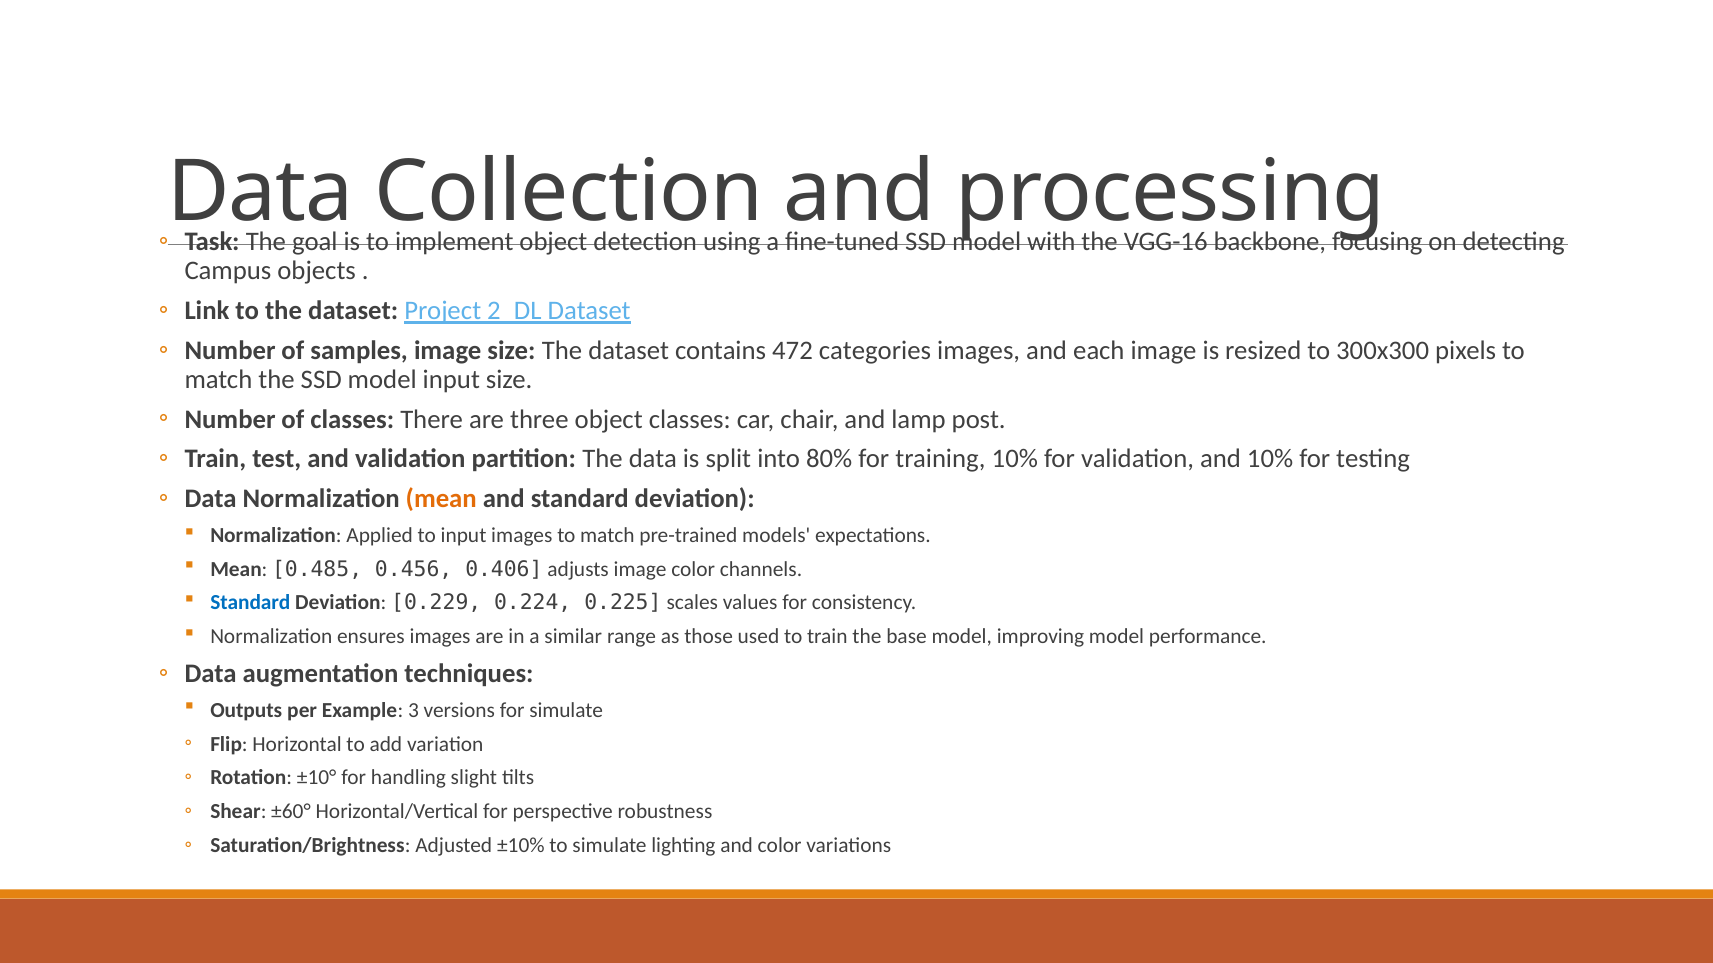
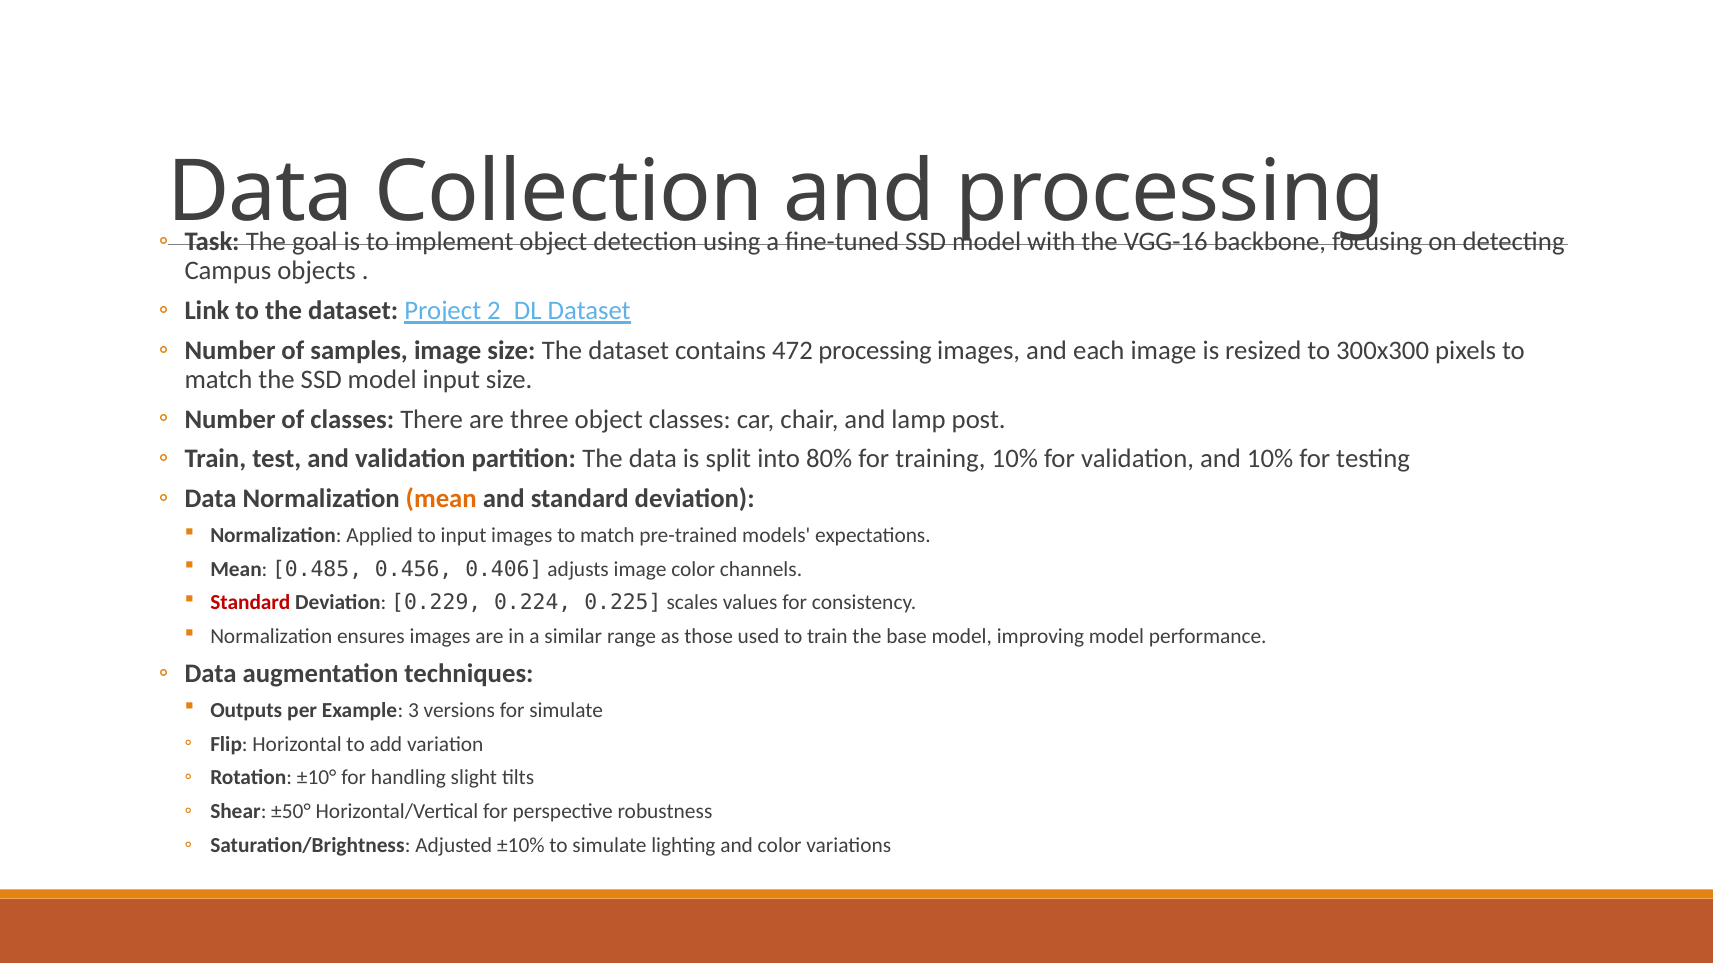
472 categories: categories -> processing (875, 351)
Standard colour: blue -> red (250, 603)
±60°: ±60° -> ±50° (291, 812)
